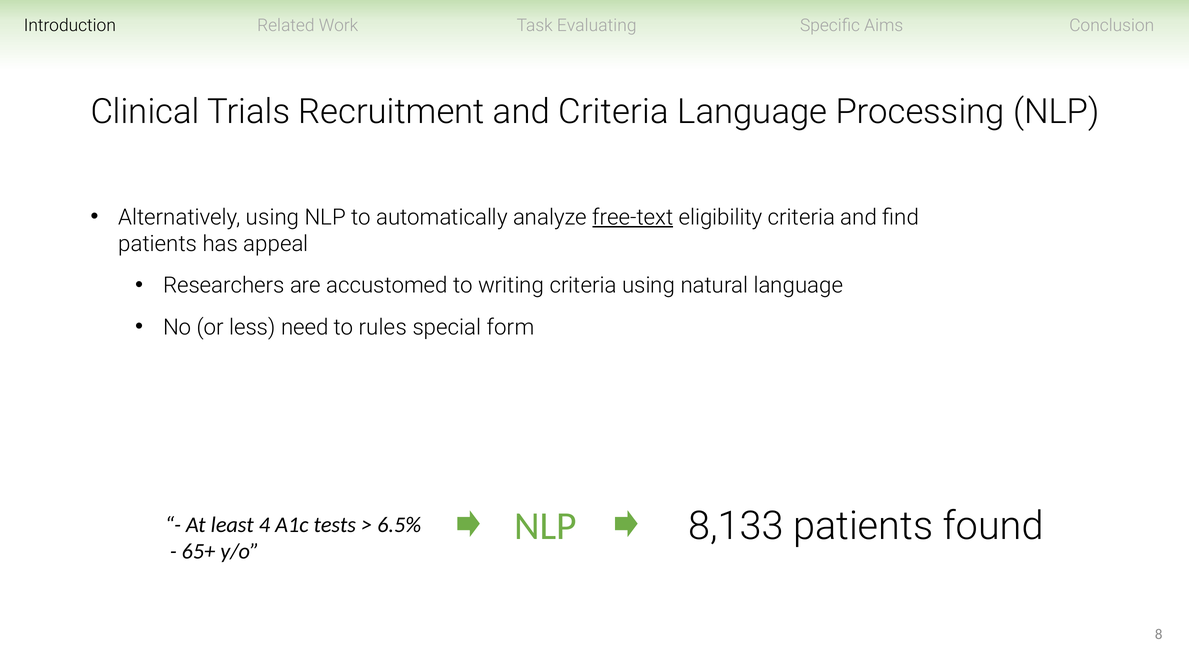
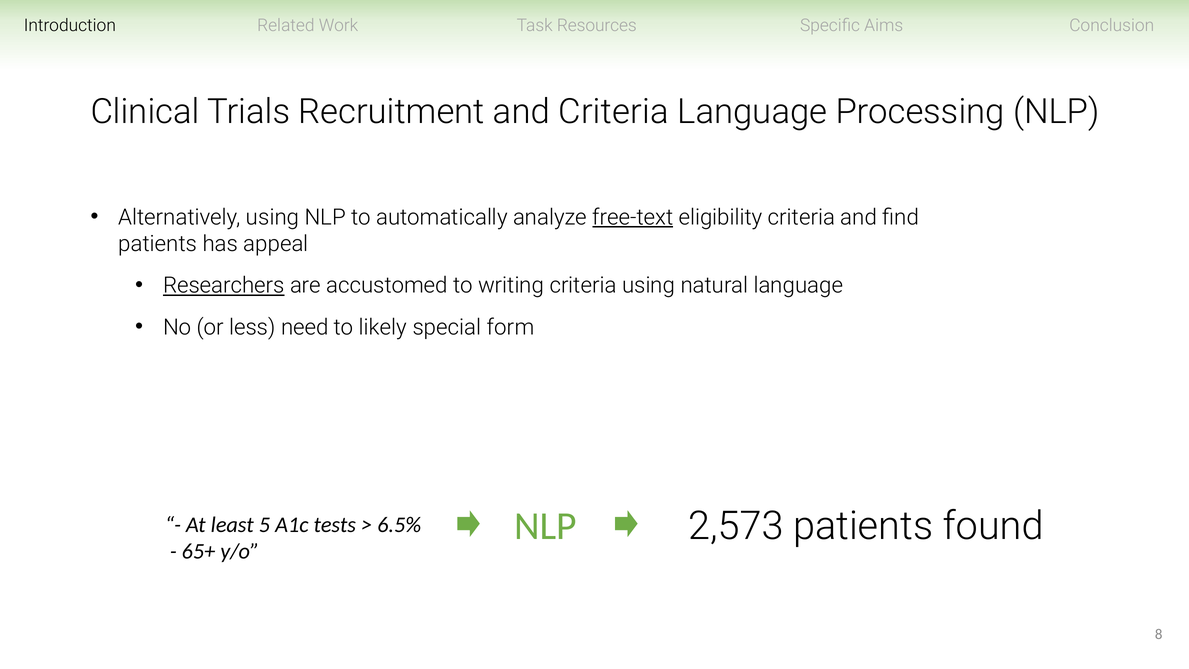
Evaluating: Evaluating -> Resources (597, 25)
Researchers underline: none -> present (224, 286)
rules: rules -> likely (383, 327)
8,133: 8,133 -> 2,573 (736, 526)
4: 4 -> 5 (264, 525)
